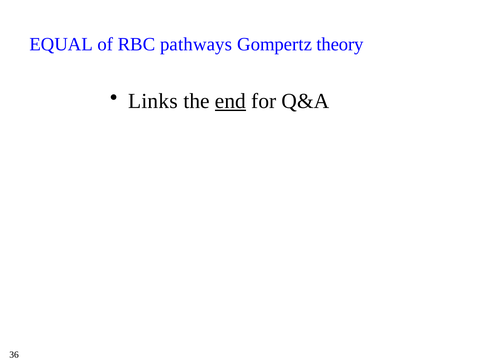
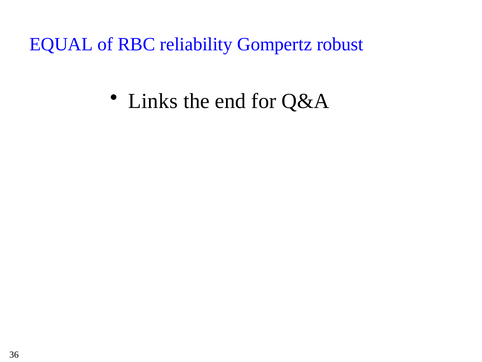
pathways: pathways -> reliability (196, 44)
theory: theory -> robust (340, 44)
end underline: present -> none (230, 101)
